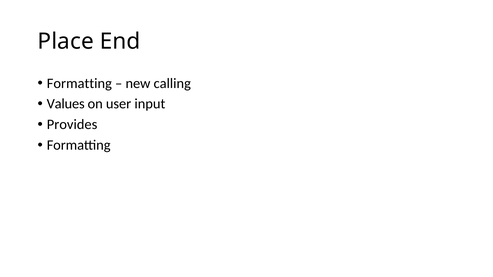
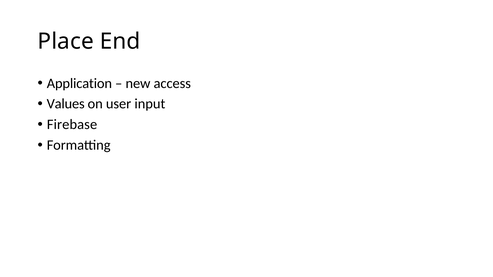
Formatting: Formatting -> Application (79, 83)
calling: calling -> access (172, 83)
Provides: Provides -> Firebase (72, 125)
